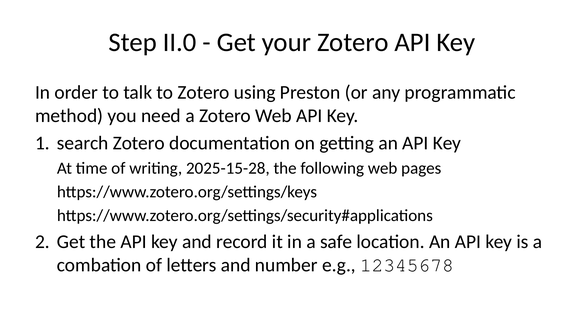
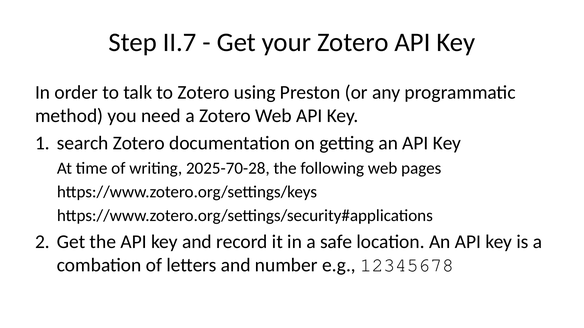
II.0: II.0 -> II.7 (180, 42)
2025-15-28: 2025-15-28 -> 2025-70-28 (228, 168)
